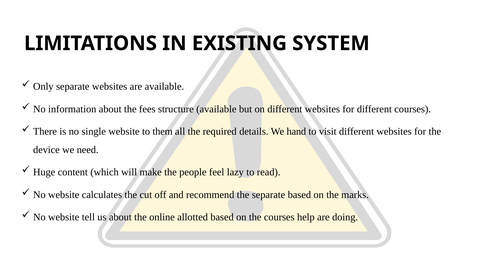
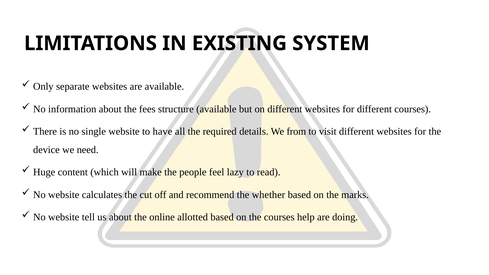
them: them -> have (163, 131)
hand: hand -> from (296, 131)
the separate: separate -> whether (269, 195)
